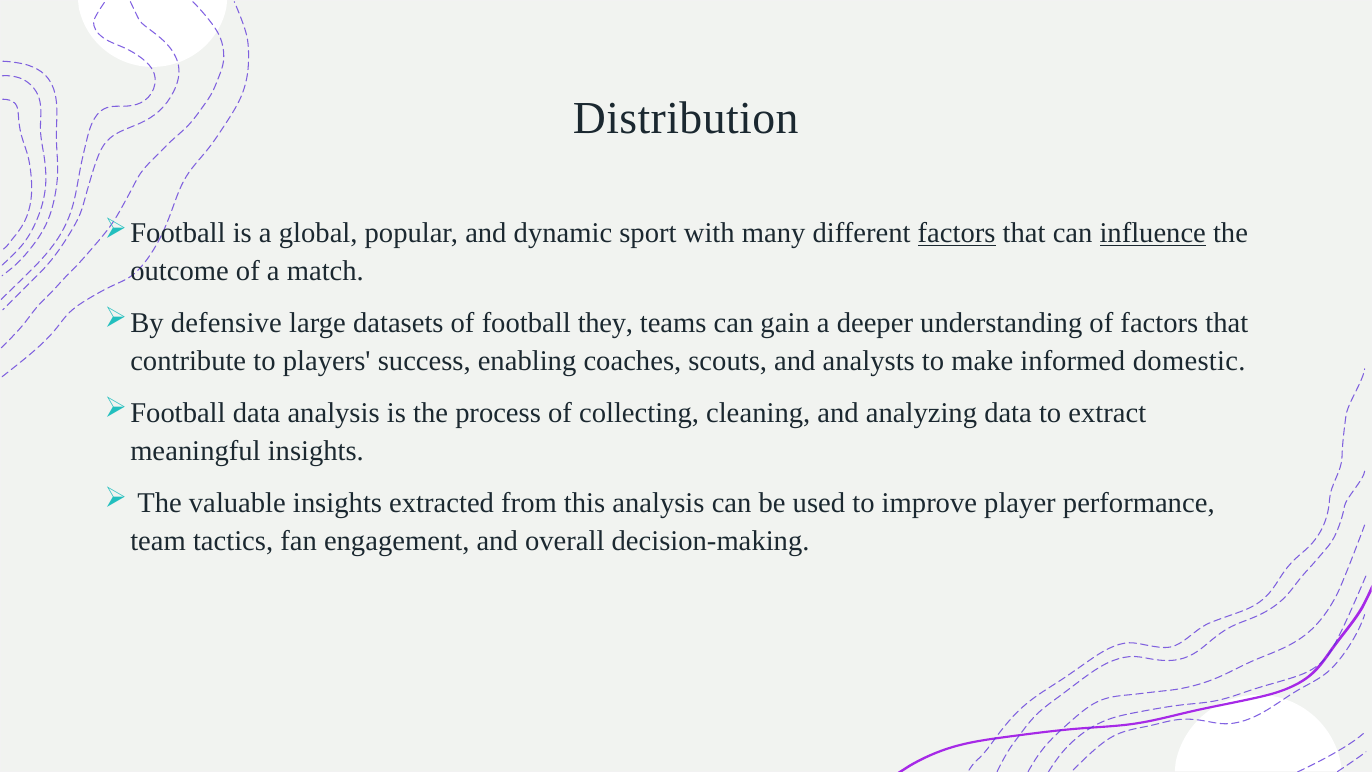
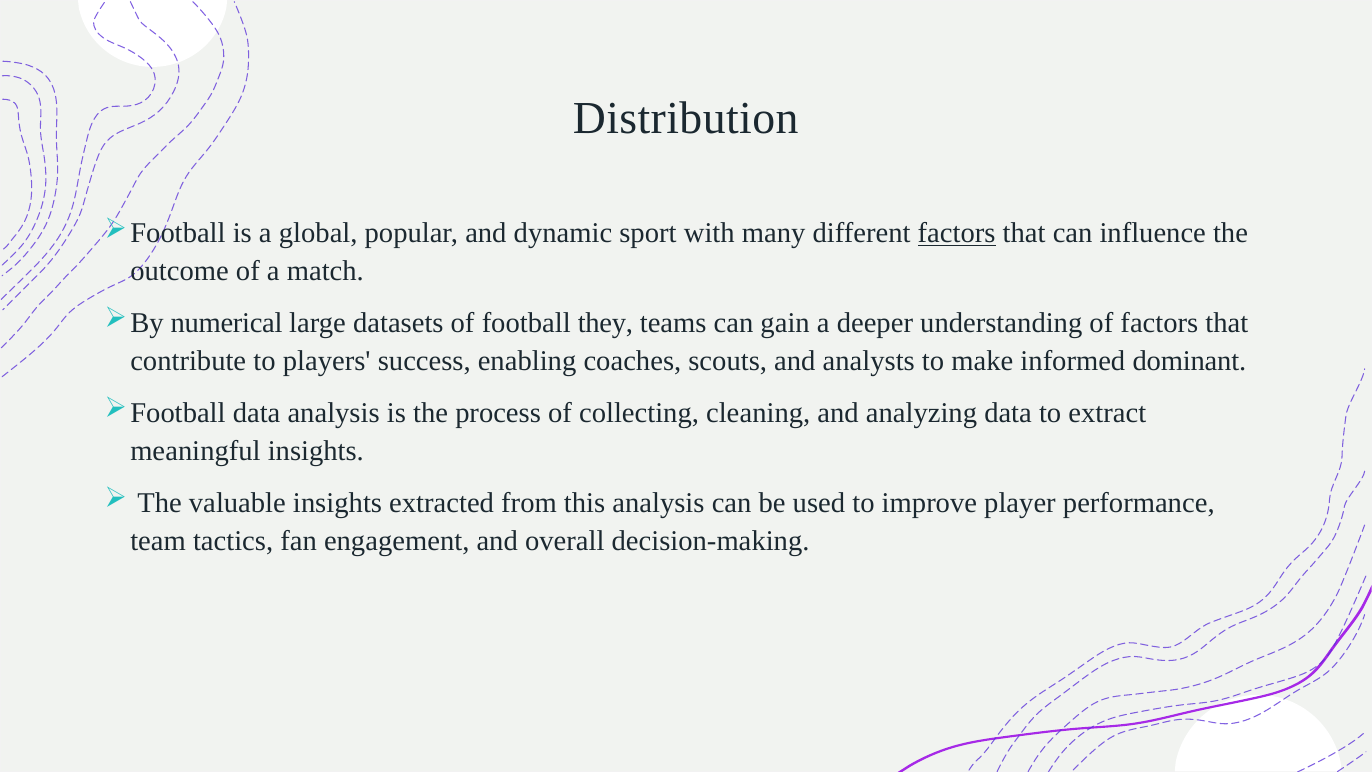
influence underline: present -> none (1153, 233)
defensive: defensive -> numerical (227, 323)
domestic: domestic -> dominant (1189, 361)
